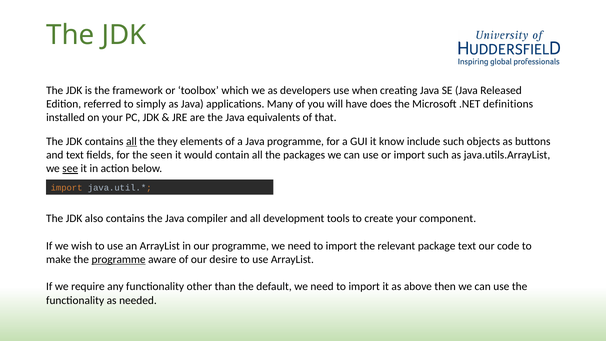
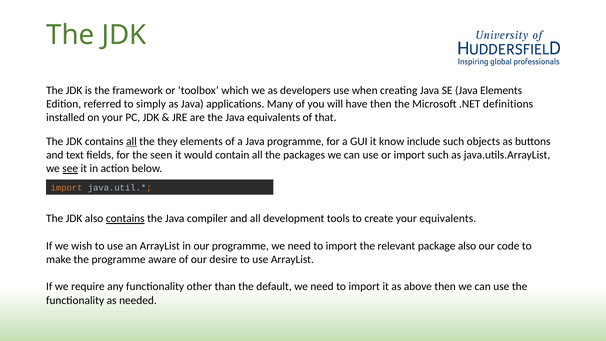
Java Released: Released -> Elements (501, 90)
have does: does -> then (381, 104)
contains underline: none -> present (125, 218)
your component: component -> equivalents (448, 218)
package text: text -> also (467, 246)
programme underline: present -> none (119, 259)
